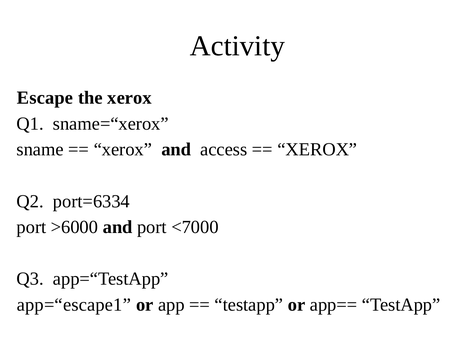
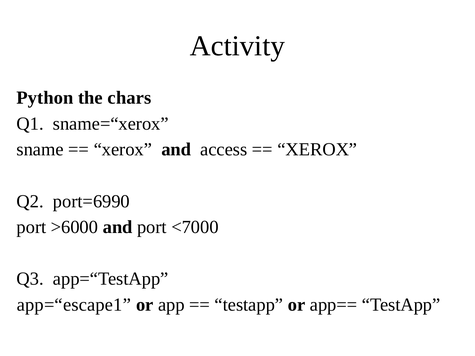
Escape: Escape -> Python (45, 98)
the xerox: xerox -> chars (130, 98)
port=6334: port=6334 -> port=6990 (91, 201)
